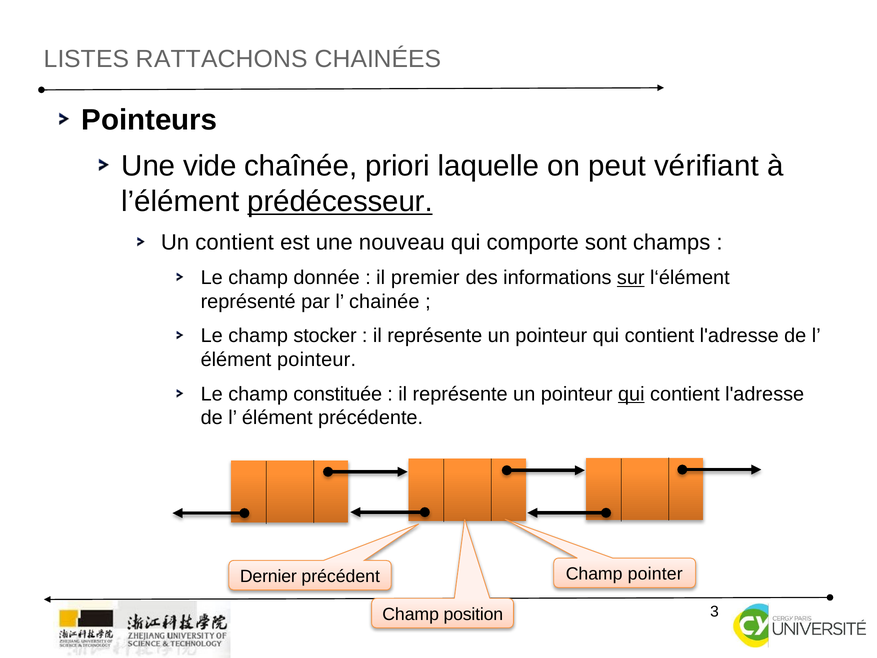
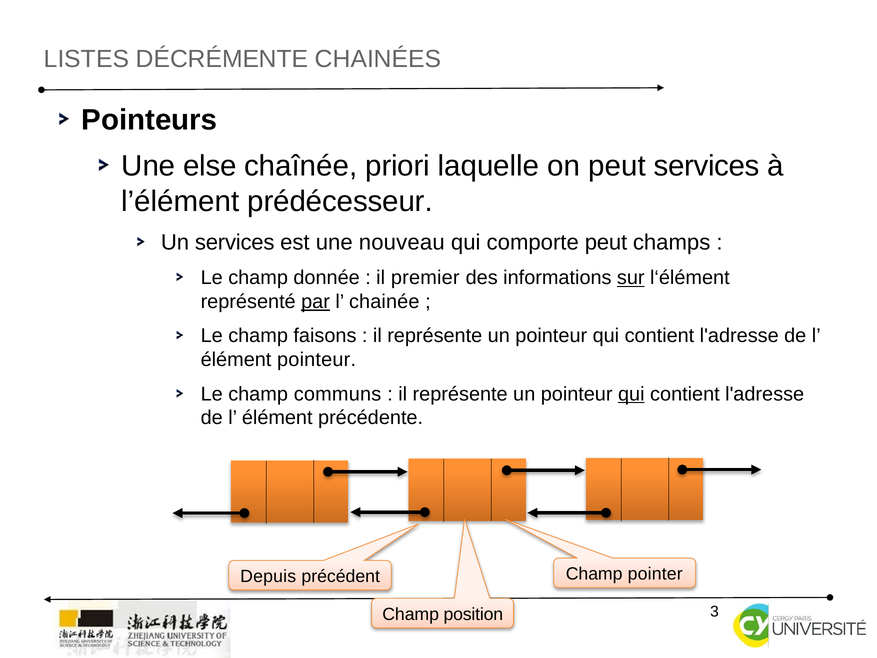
RATTACHONS: RATTACHONS -> DÉCRÉMENTE (222, 59)
vide: vide -> else (210, 166)
peut vérifiant: vérifiant -> services (707, 166)
prédécesseur underline: present -> none (340, 201)
Un contient: contient -> services (235, 242)
comporte sont: sont -> peut (606, 242)
par underline: none -> present (316, 302)
stocker: stocker -> faisons (325, 336)
constituée: constituée -> communs (338, 394)
Dernier: Dernier -> Depuis (268, 576)
